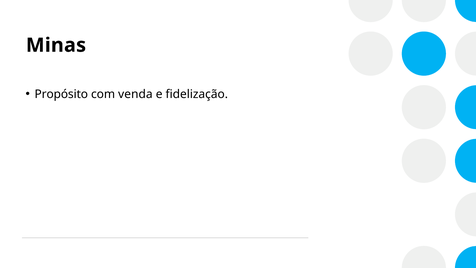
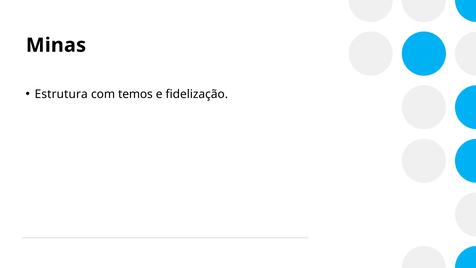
Propósito: Propósito -> Estrutura (61, 94)
venda: venda -> temos (135, 94)
